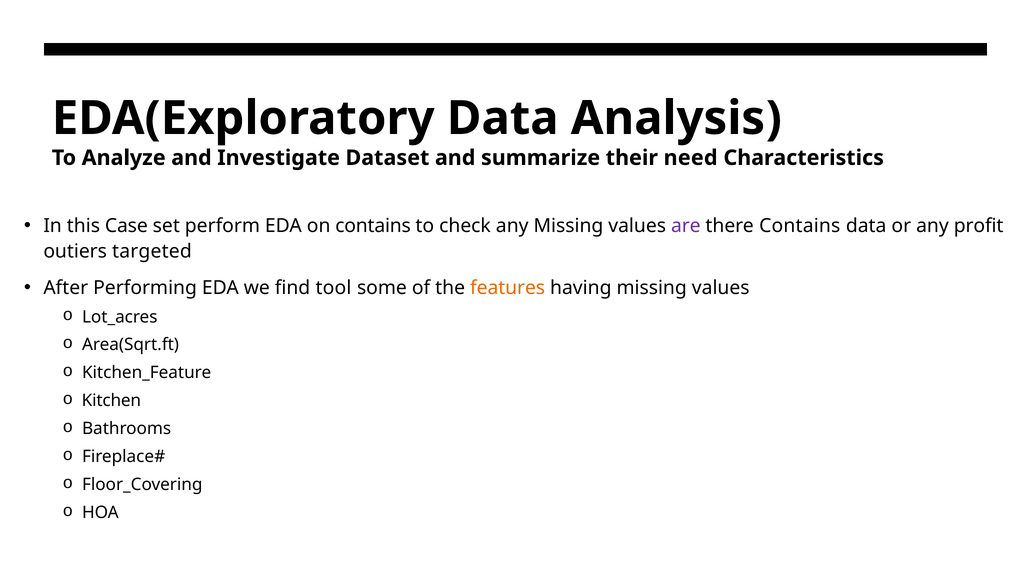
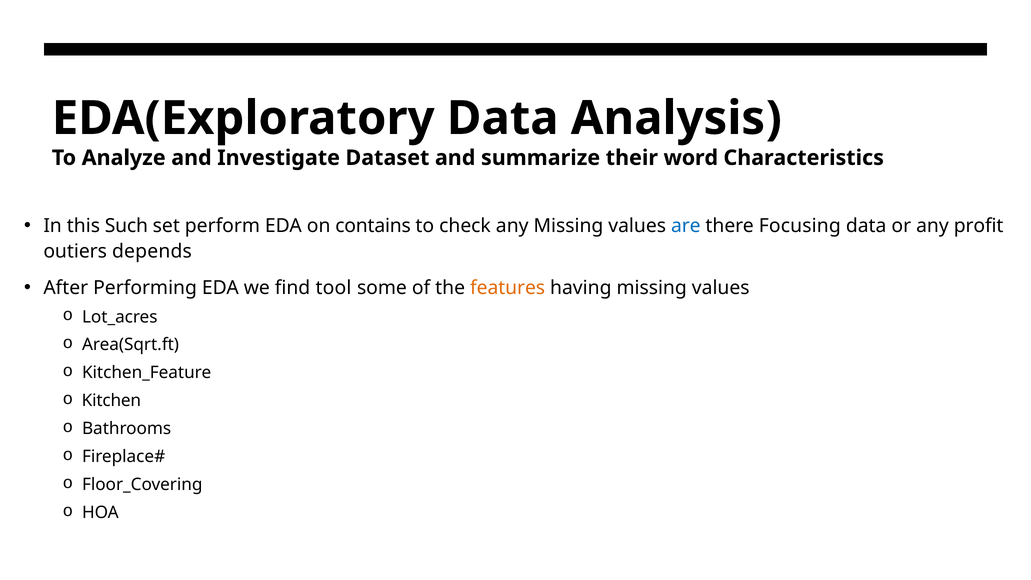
need: need -> word (691, 158)
Case: Case -> Such (126, 226)
are colour: purple -> blue (686, 226)
there Contains: Contains -> Focusing (800, 226)
targeted: targeted -> depends (152, 251)
